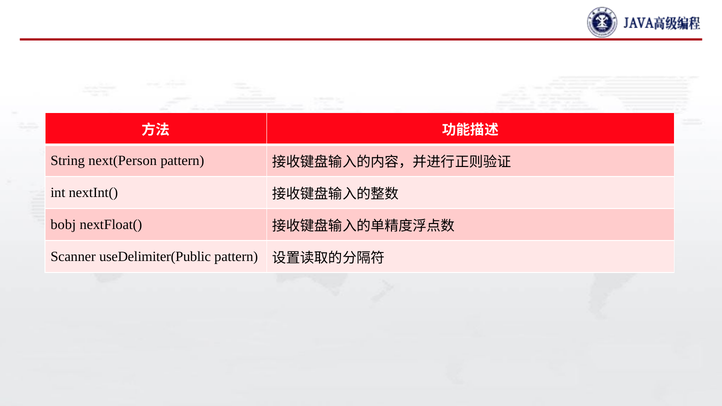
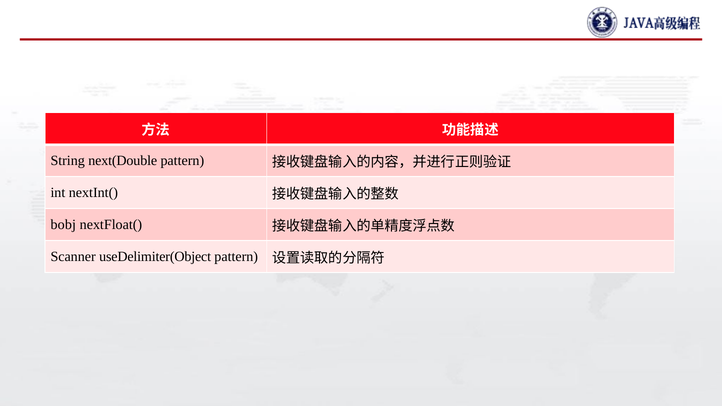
next(Person: next(Person -> next(Double (123, 161)
useDelimiter(Public: useDelimiter(Public -> useDelimiter(Object (155, 257)
